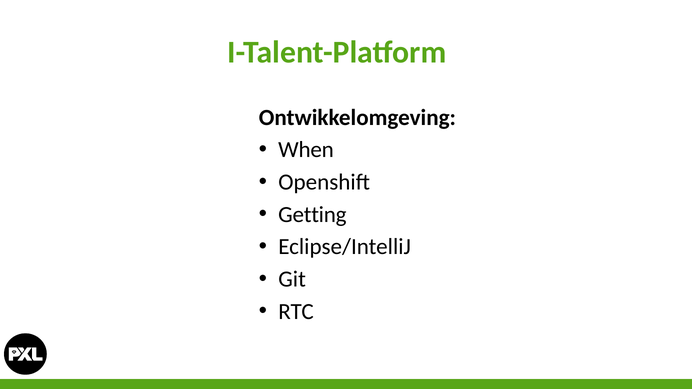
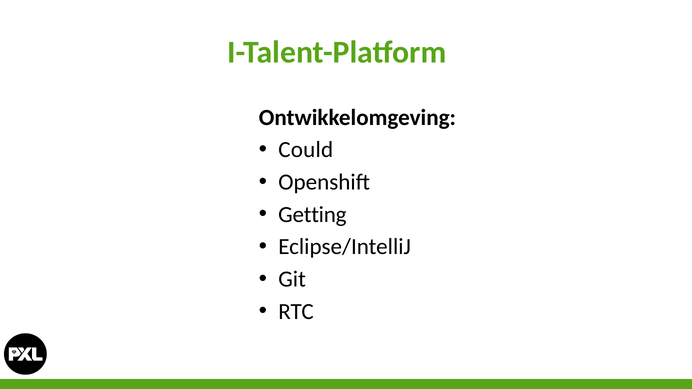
When: When -> Could (306, 150)
